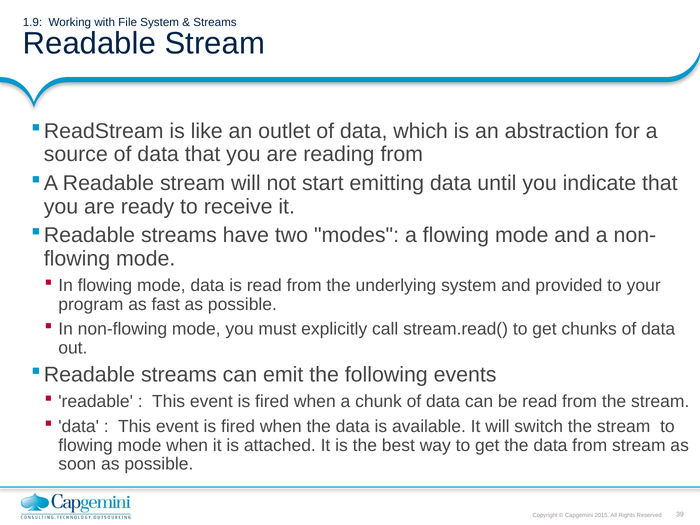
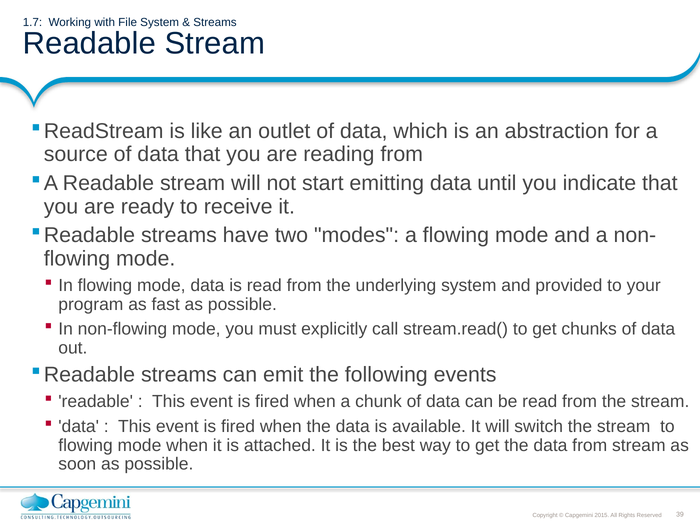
1.9: 1.9 -> 1.7 (32, 22)
